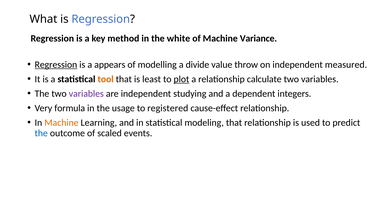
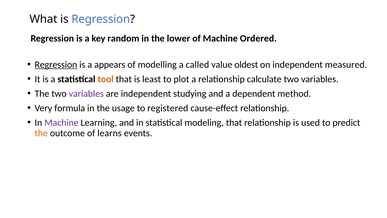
method: method -> random (123, 38)
white: white -> lower (179, 38)
Variance: Variance -> Ordered (258, 38)
divide: divide -> called (197, 65)
throw: throw -> oldest (246, 65)
plot underline: present -> none (181, 79)
integers: integers -> method (294, 94)
Machine colour: orange -> purple (61, 122)
the colour: blue -> orange (41, 133)
scaled: scaled -> learns (109, 133)
